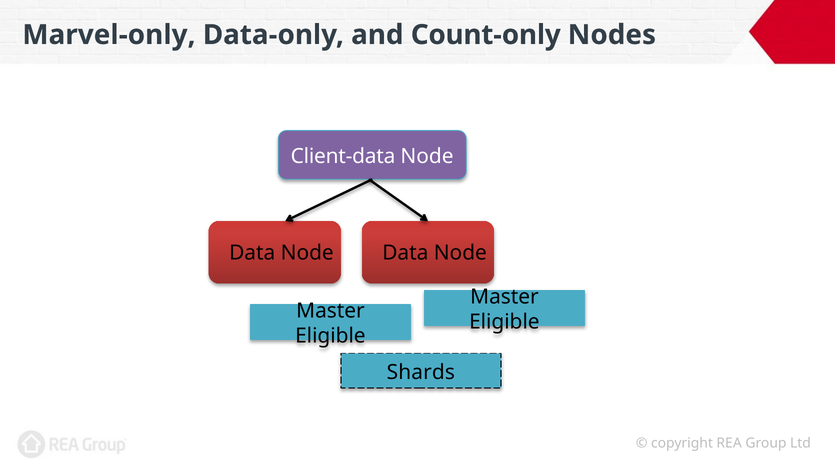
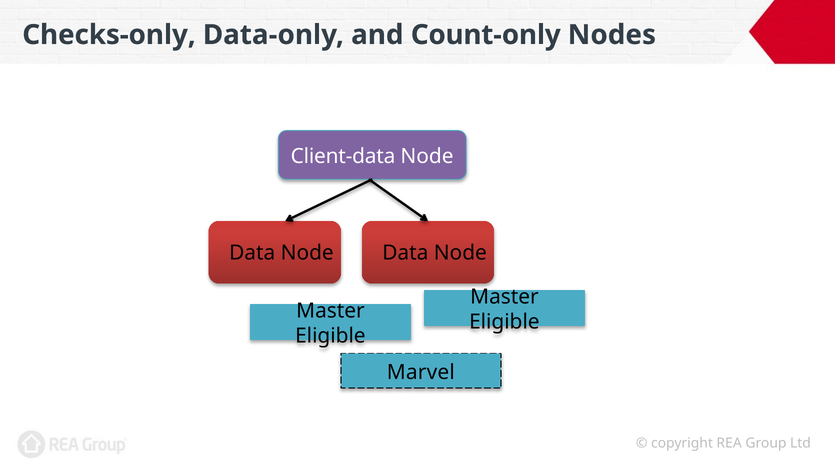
Marvel-only: Marvel-only -> Checks-only (109, 35)
Shards: Shards -> Marvel (421, 372)
